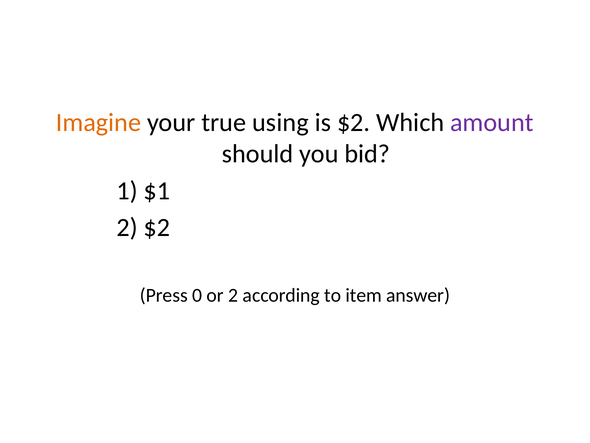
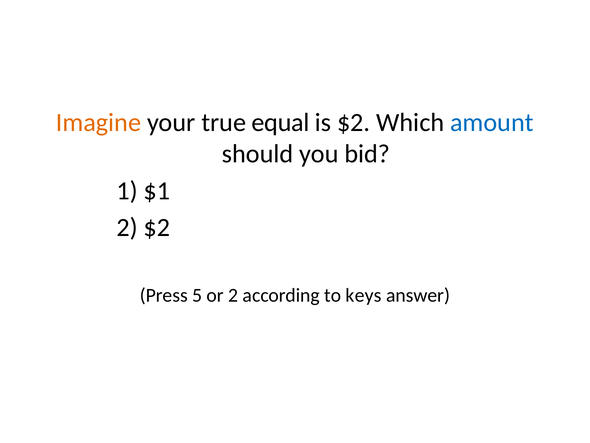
using: using -> equal (281, 122)
amount colour: purple -> blue (492, 122)
0: 0 -> 5 (197, 295)
item: item -> keys (364, 295)
